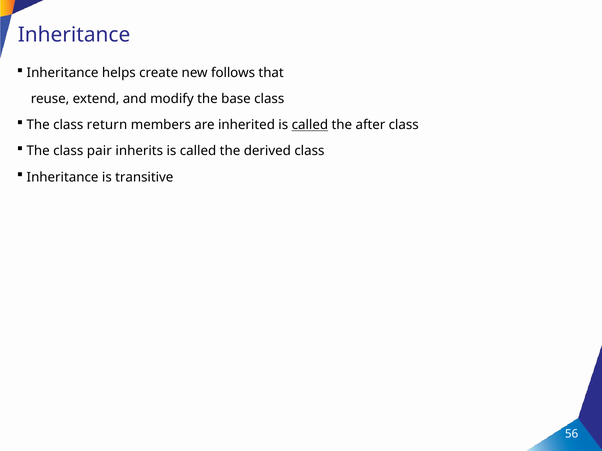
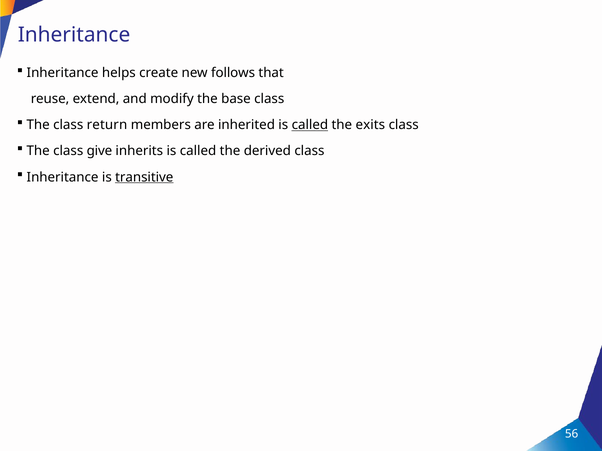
after: after -> exits (370, 125)
pair: pair -> give (99, 151)
transitive underline: none -> present (144, 177)
